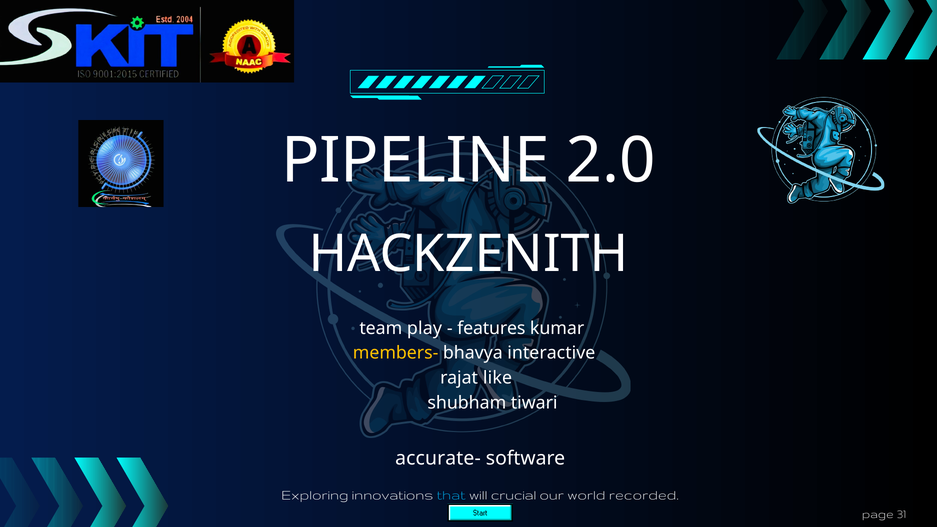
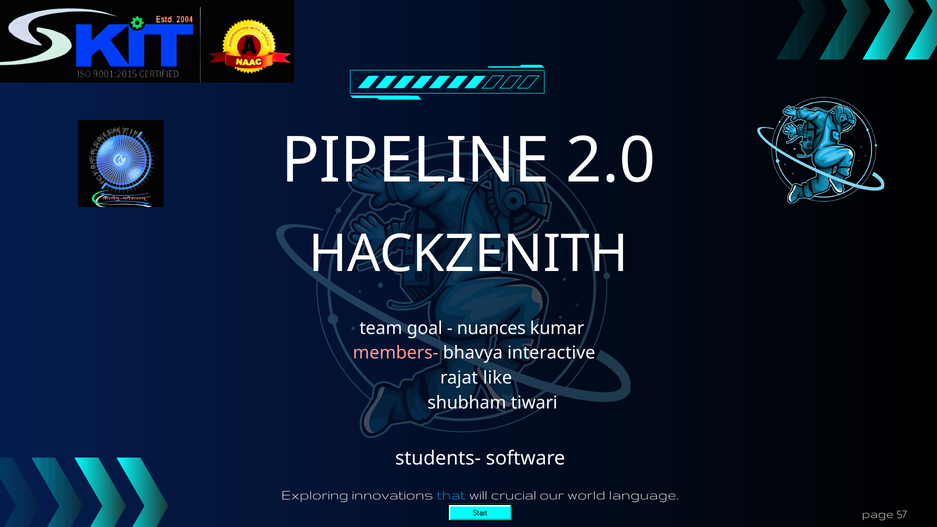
play: play -> goal (425, 328)
features: features -> nuances (491, 328)
members- colour: yellow -> pink (396, 353)
accurate-: accurate- -> students- (438, 458)
recorded: recorded -> language (644, 495)
31: 31 -> 57 (902, 514)
